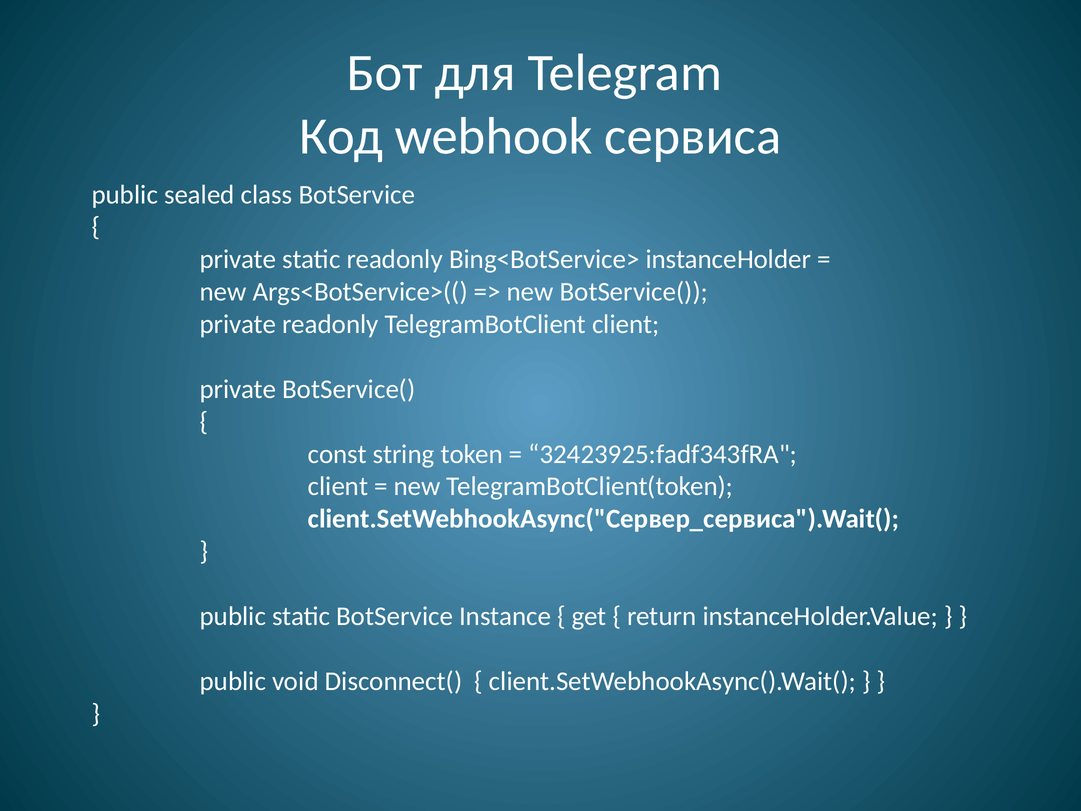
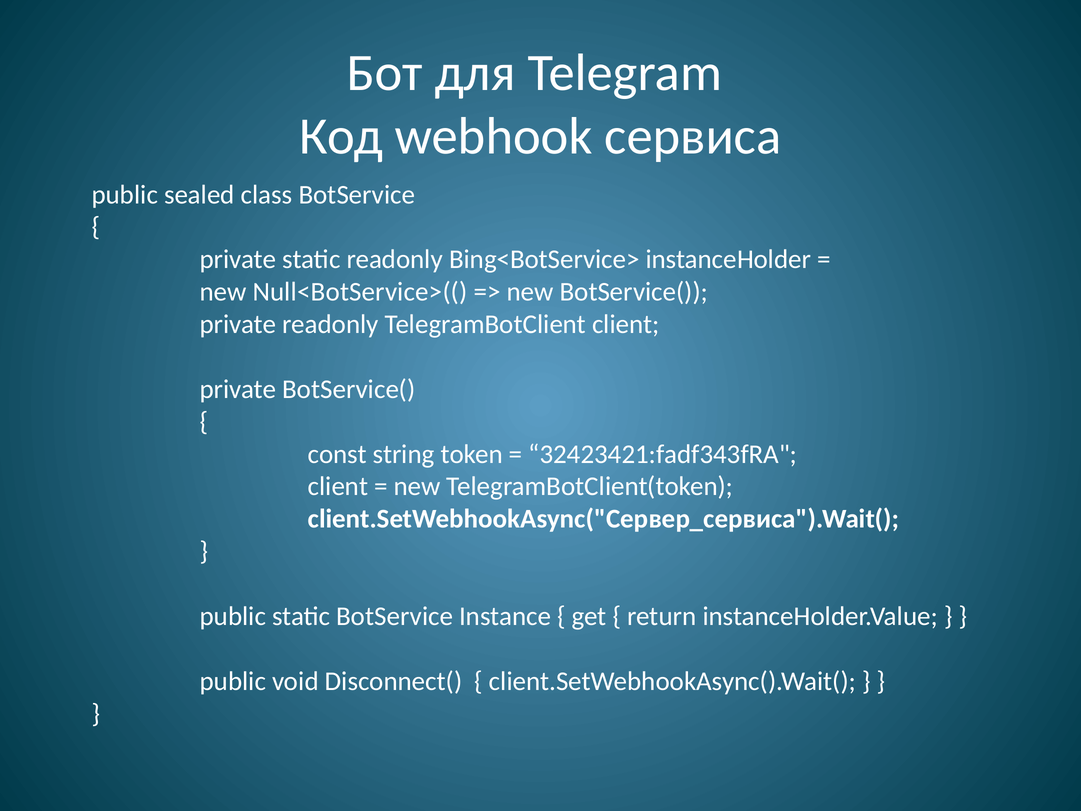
Args<BotService>((: Args<BotService>(( -> Null<BotService>(( (360, 292)
32423925:fadf343fRA: 32423925:fadf343fRA -> 32423421:fadf343fRA (663, 454)
